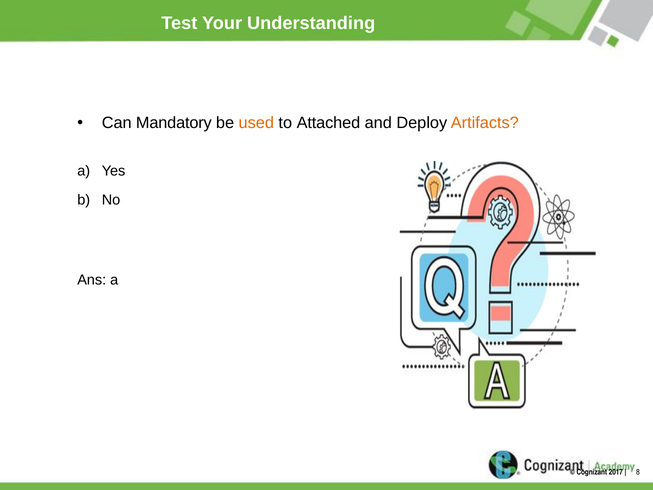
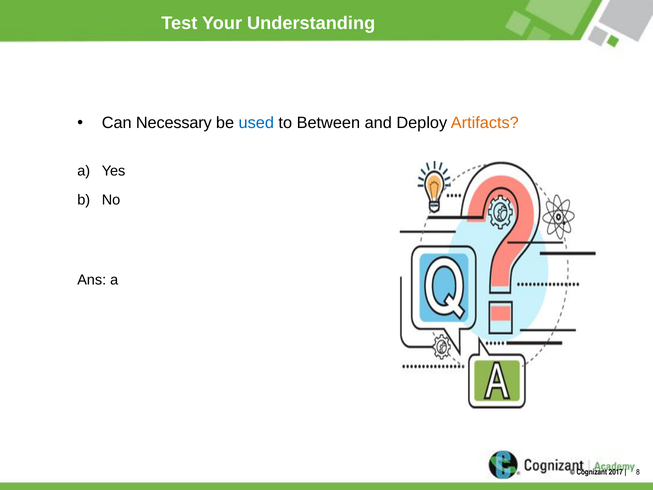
Mandatory: Mandatory -> Necessary (174, 123)
used colour: orange -> blue (256, 123)
Attached: Attached -> Between (328, 123)
